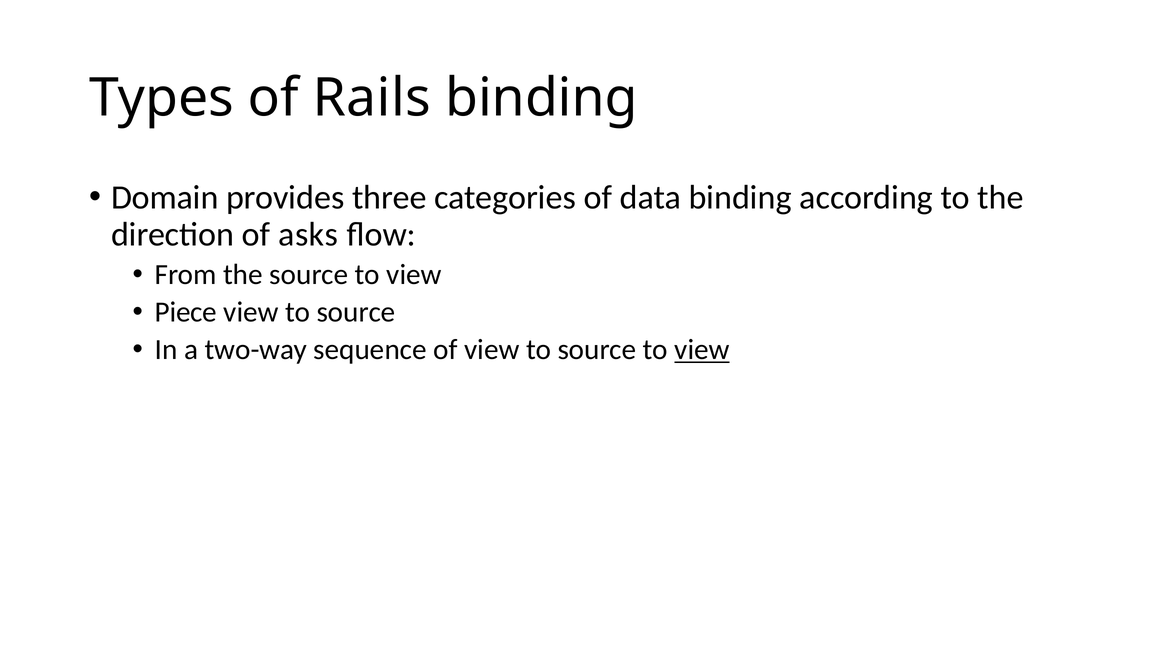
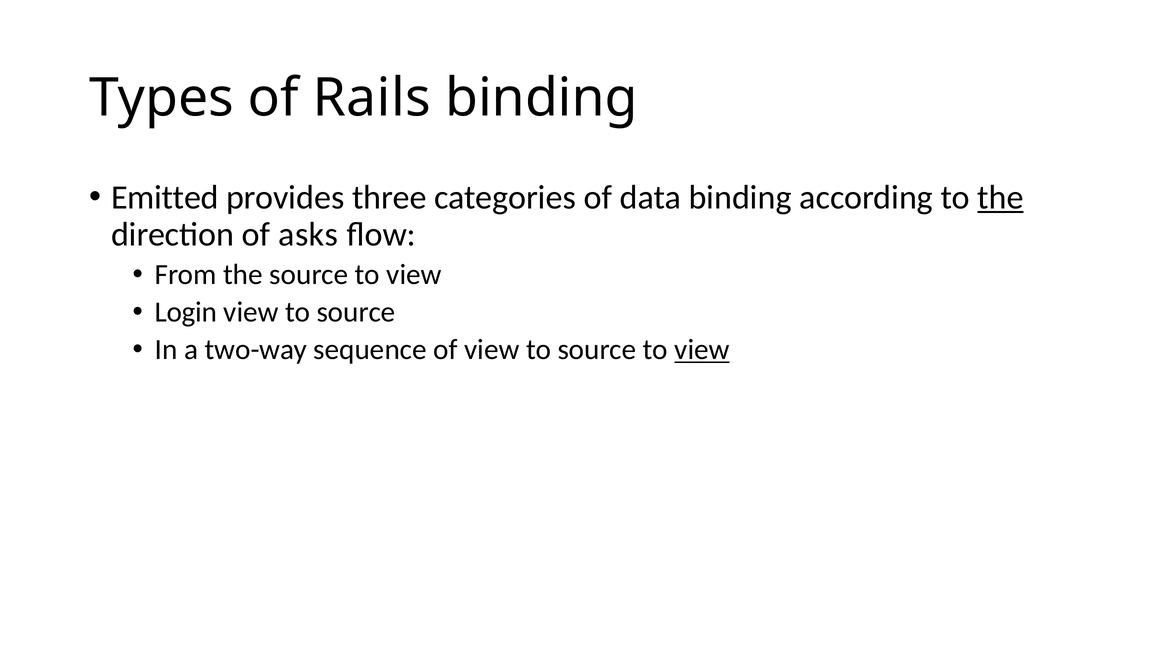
Domain: Domain -> Emitted (165, 198)
the underline: none -> present (1000, 198)
Piece: Piece -> Login (186, 312)
